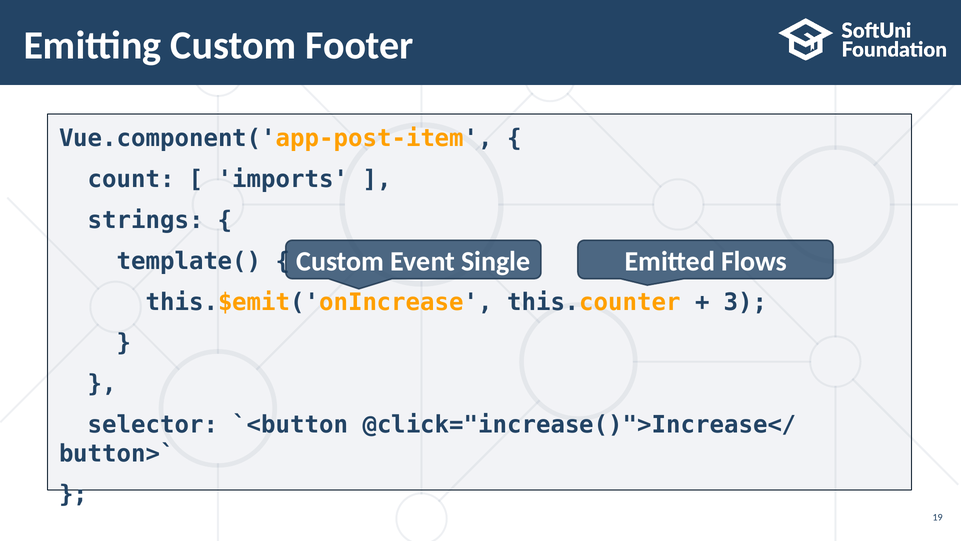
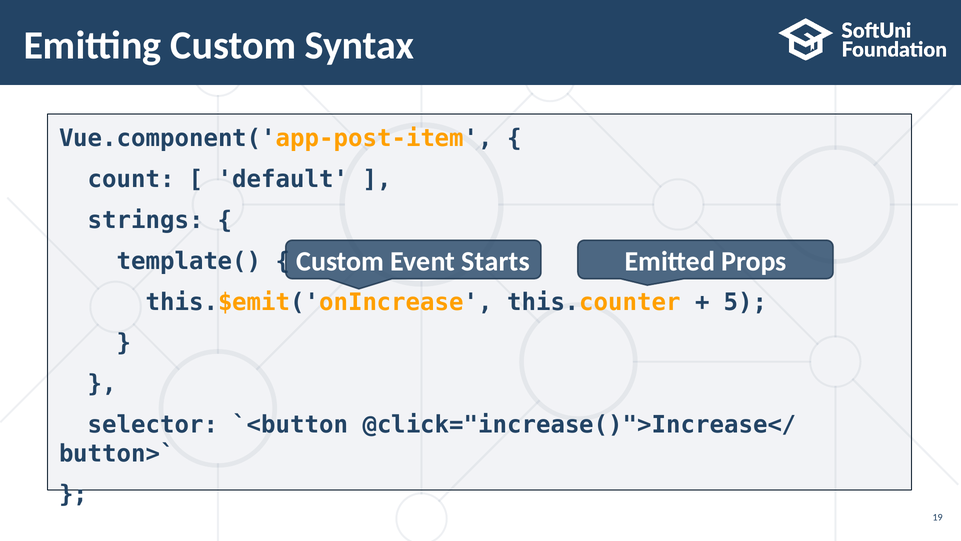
Footer: Footer -> Syntax (359, 46)
imports: imports -> default (283, 179)
Single: Single -> Starts (496, 261)
Flows: Flows -> Props (754, 261)
3: 3 -> 5 (746, 302)
